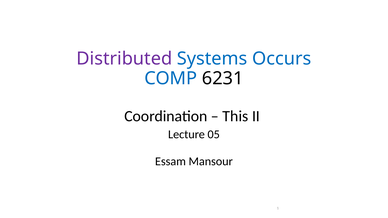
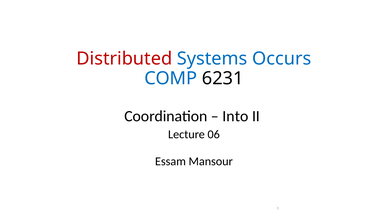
Distributed colour: purple -> red (124, 59)
This: This -> Into (235, 116)
05: 05 -> 06 (214, 135)
